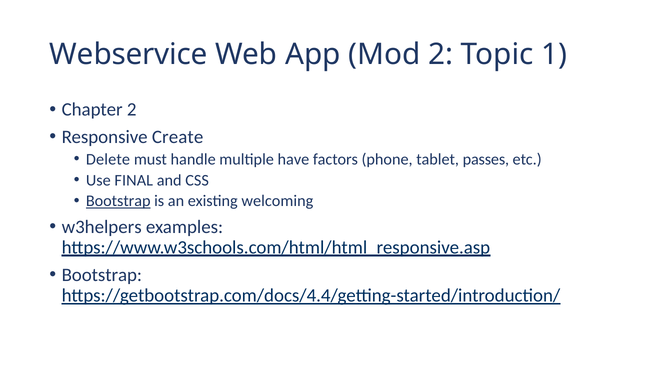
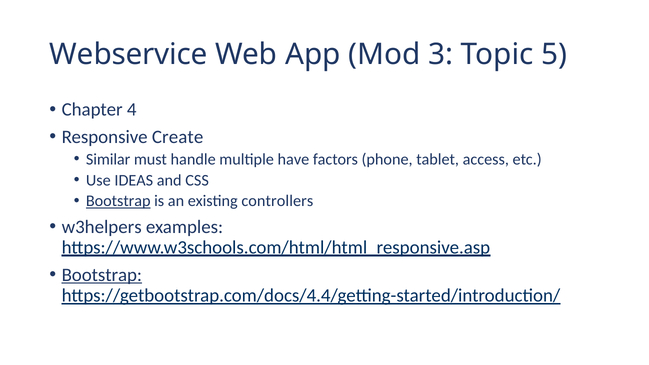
Mod 2: 2 -> 3 (441, 55)
1: 1 -> 5 (554, 55)
Chapter 2: 2 -> 4 (132, 110)
Delete: Delete -> Similar (108, 159)
passes: passes -> access (486, 159)
FINAL: FINAL -> IDEAS (134, 180)
welcoming: welcoming -> controllers (277, 201)
Bootstrap underline: none -> present (102, 275)
